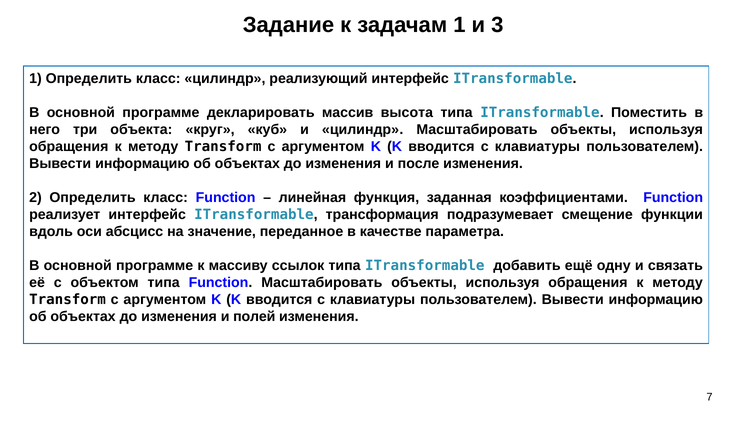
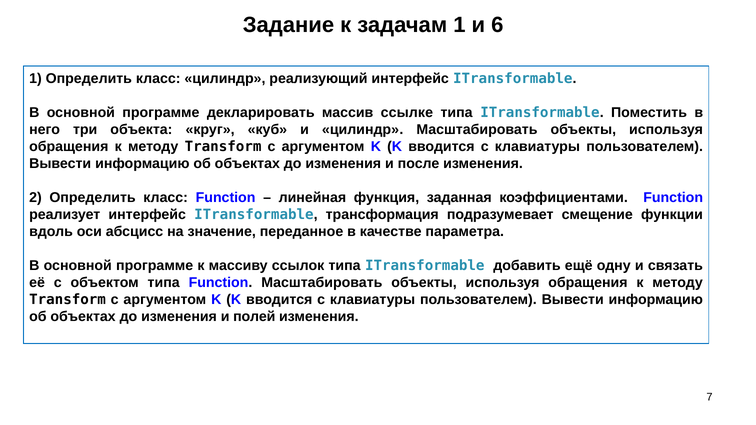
3: 3 -> 6 (497, 25)
высота: высота -> ссылке (407, 112)
